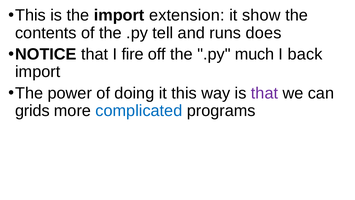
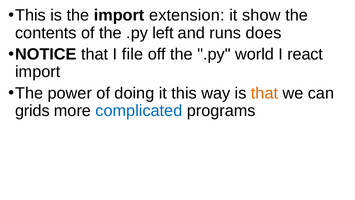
tell: tell -> left (163, 33)
fire: fire -> file (133, 54)
much: much -> world (254, 54)
back: back -> react (305, 54)
that colour: purple -> orange (265, 93)
